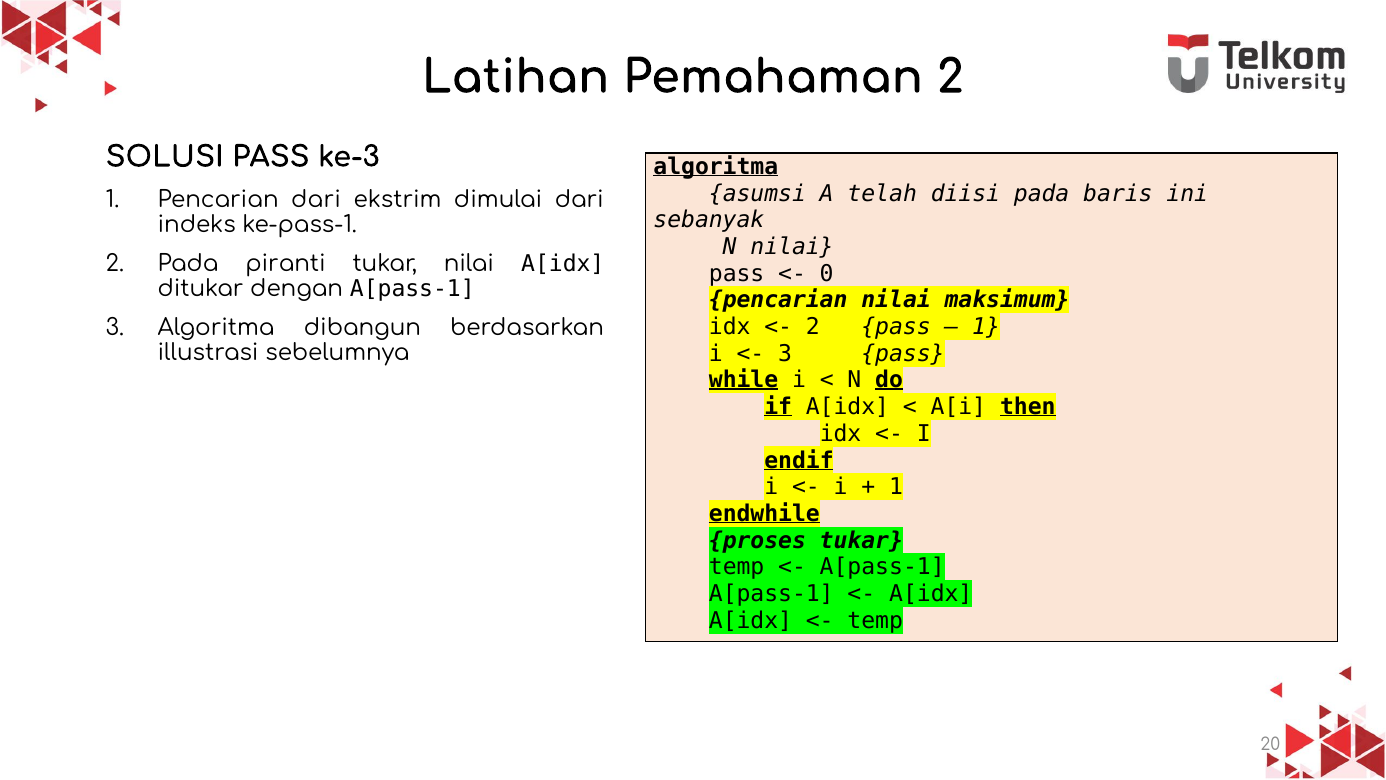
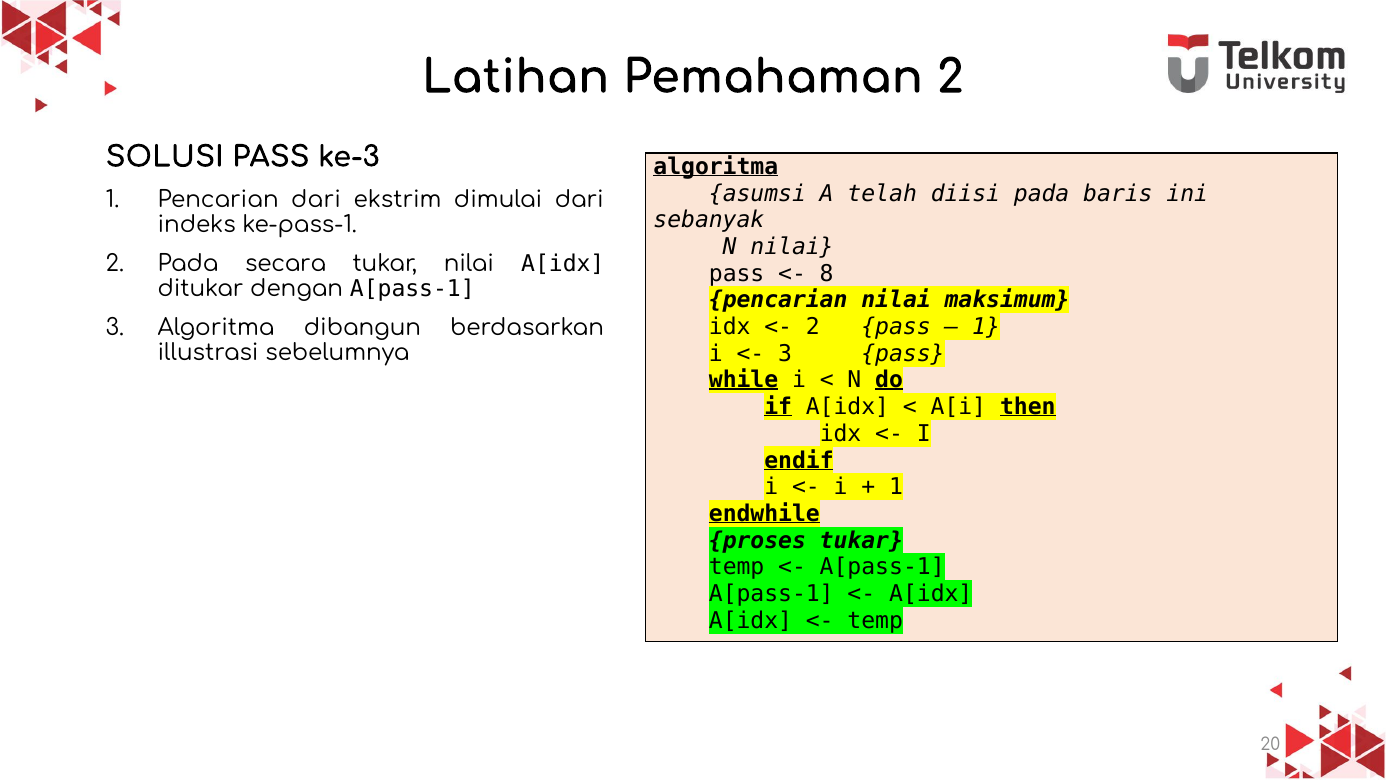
piranti: piranti -> secara (286, 264)
0: 0 -> 8 (827, 273)
